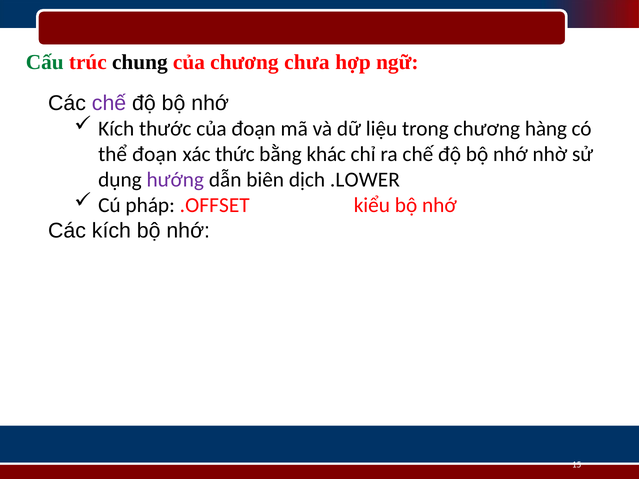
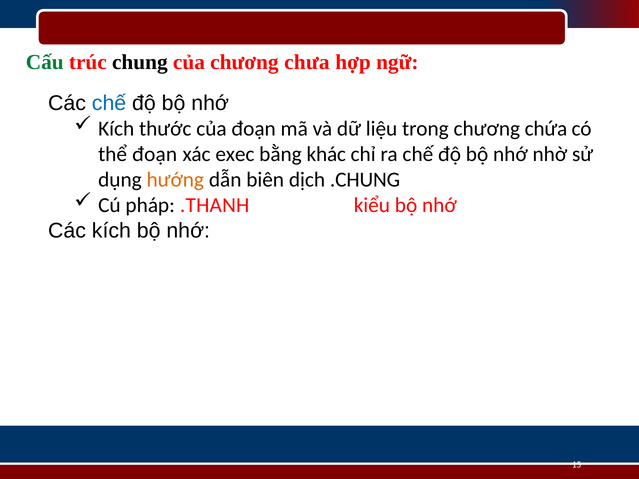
chế colour: purple -> blue (109, 103)
hàng: hàng -> chứa (546, 129)
thức: thức -> exec (235, 154)
hướng colour: purple -> orange (175, 180)
.LOWER: .LOWER -> .CHUNG (365, 180)
.OFFSET: .OFFSET -> .THANH (215, 205)
